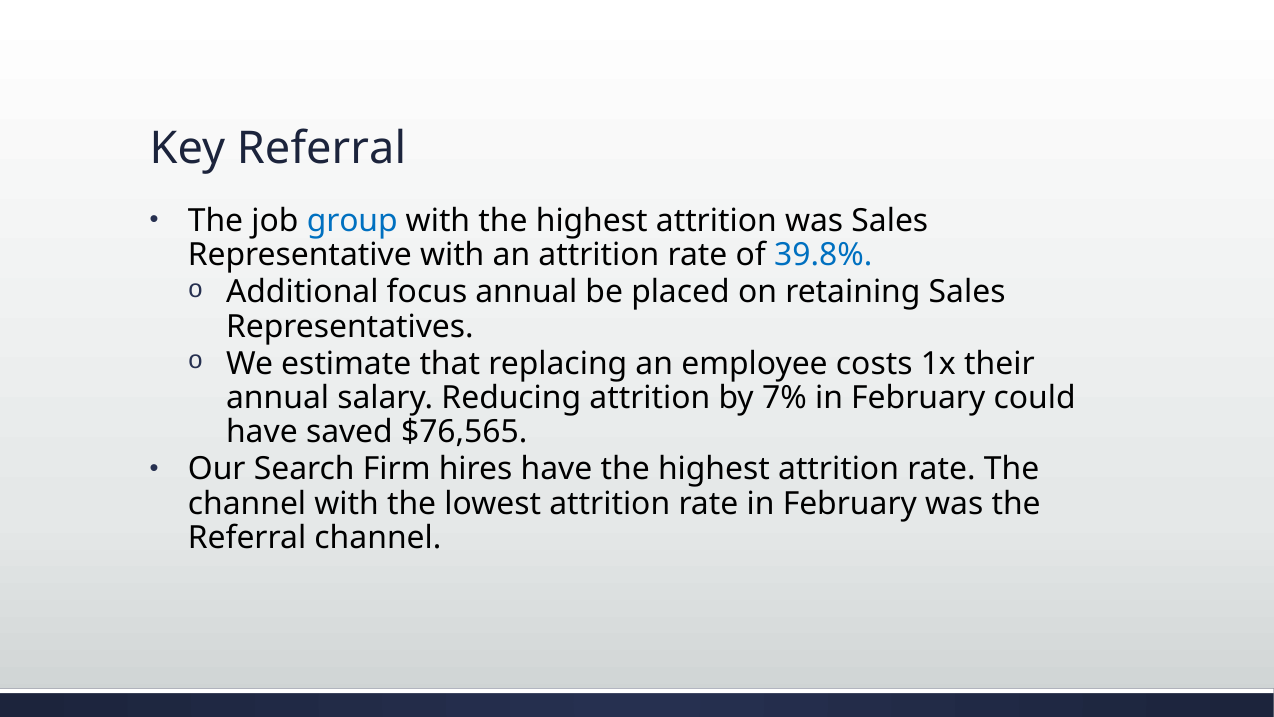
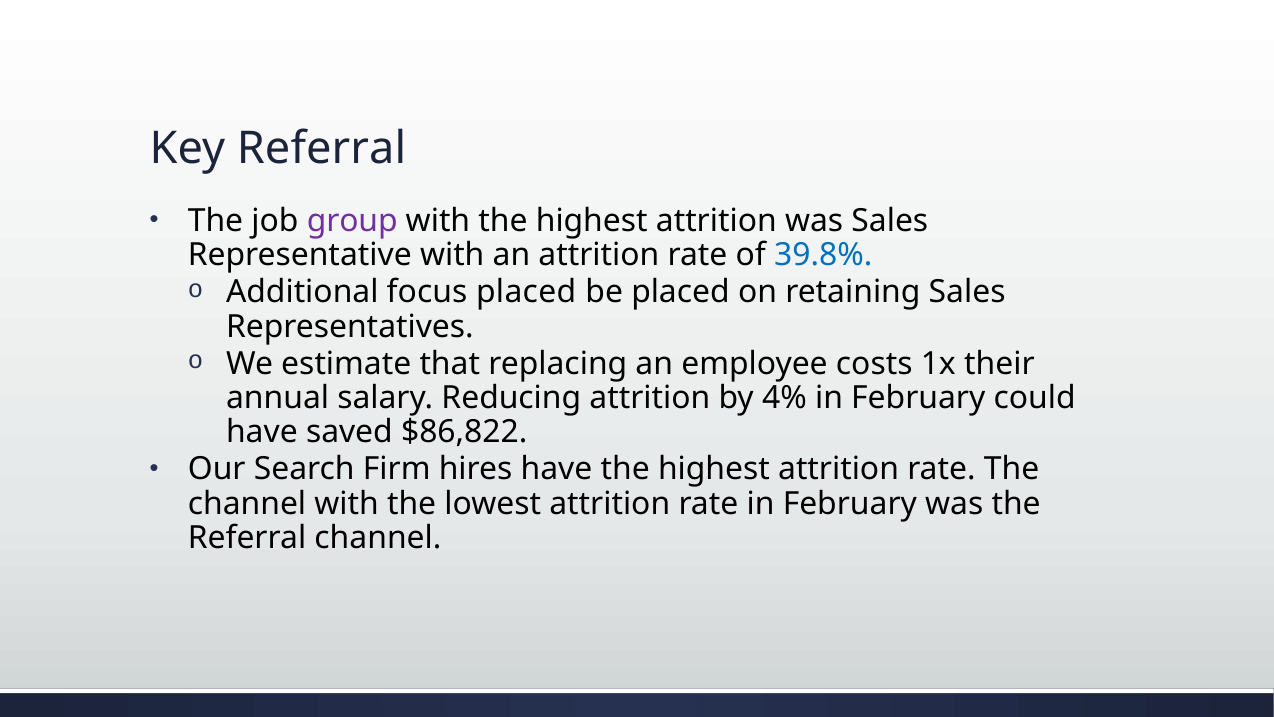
group colour: blue -> purple (352, 221)
focus annual: annual -> placed (526, 292)
7%: 7% -> 4% (784, 398)
$76,565: $76,565 -> $86,822 (464, 432)
